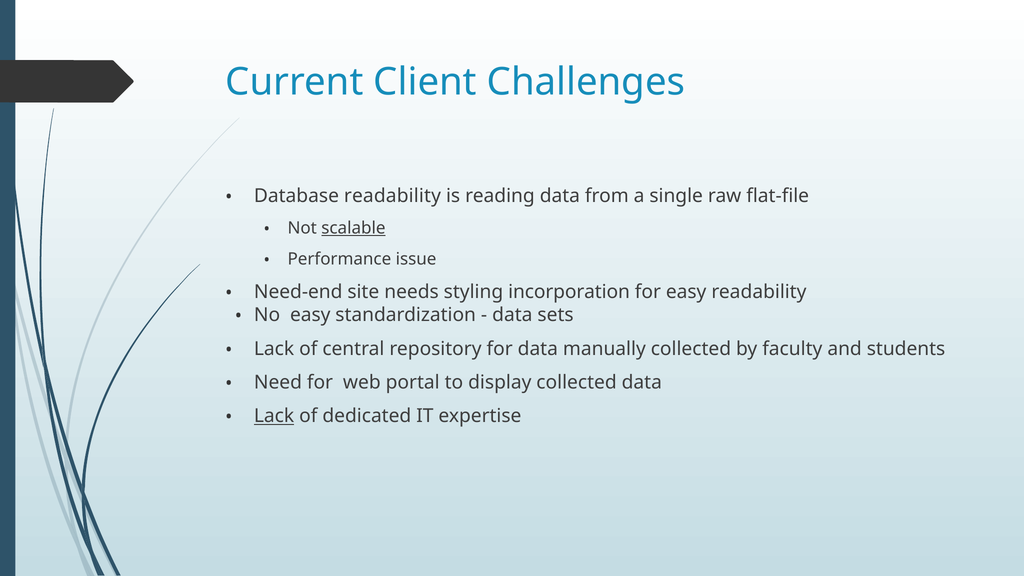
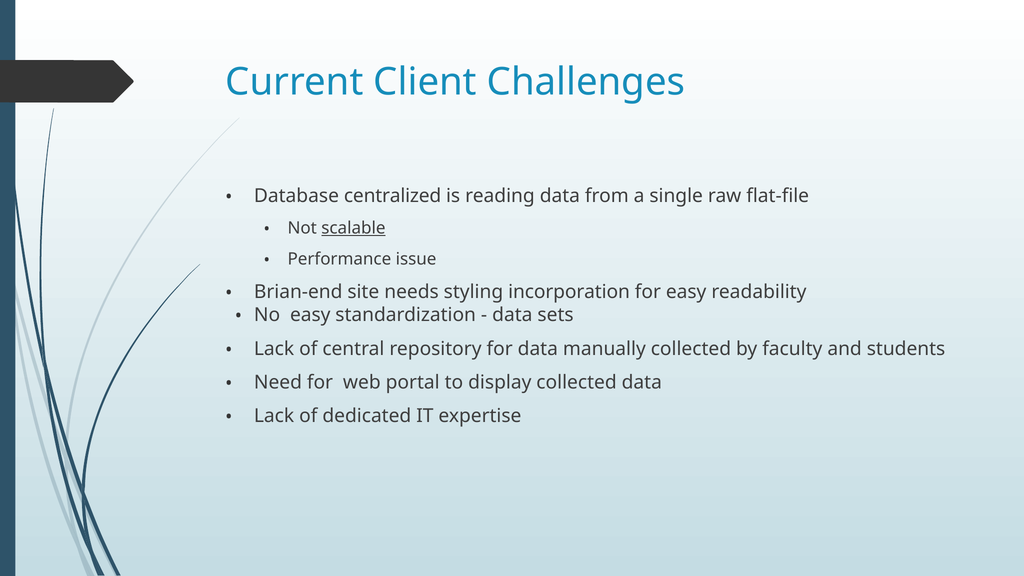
Database readability: readability -> centralized (393, 196)
Need-end: Need-end -> Brian-end (298, 292)
Lack underline: present -> none (274, 416)
